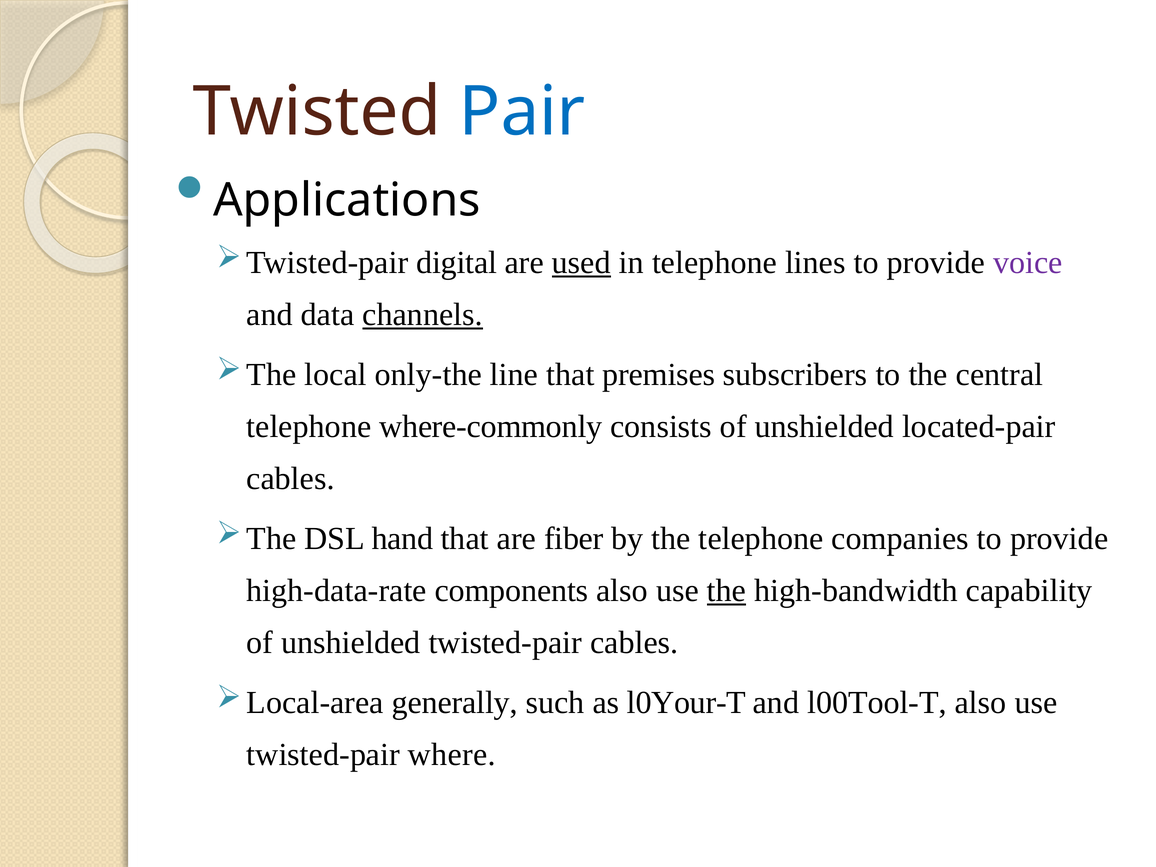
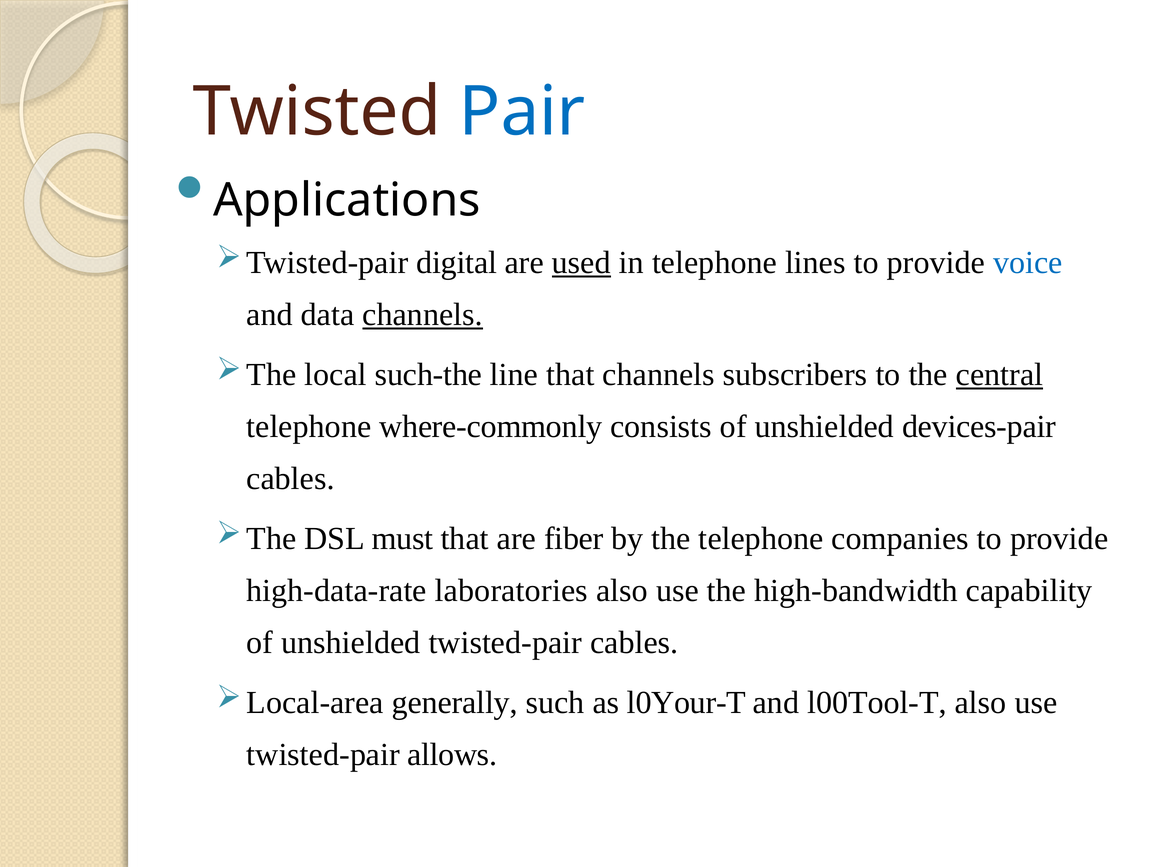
voice colour: purple -> blue (1028, 263)
only-the: only-the -> such-the (428, 375)
that premises: premises -> channels (659, 375)
central underline: none -> present (999, 375)
located-pair: located-pair -> devices-pair (979, 427)
hand: hand -> must (402, 539)
components: components -> laboratories (511, 591)
the underline: present -> none (726, 591)
where: where -> allows (452, 755)
